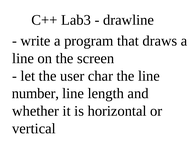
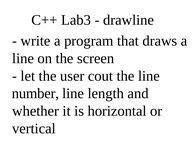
char: char -> cout (100, 76)
